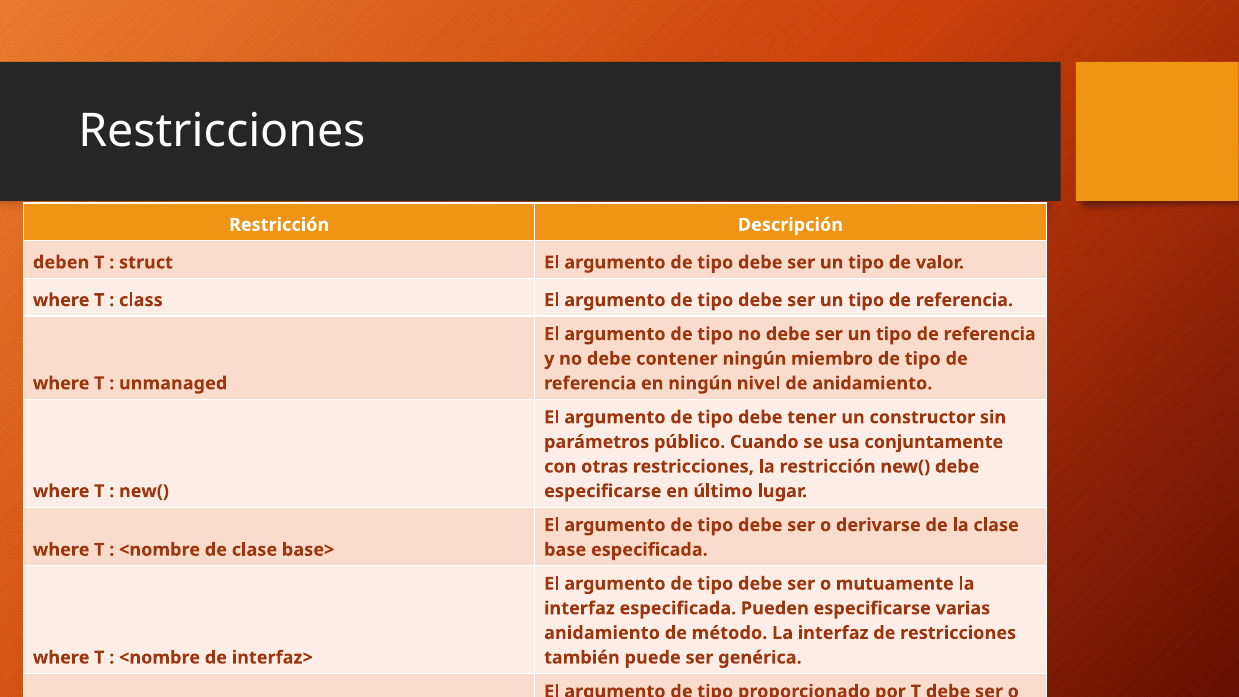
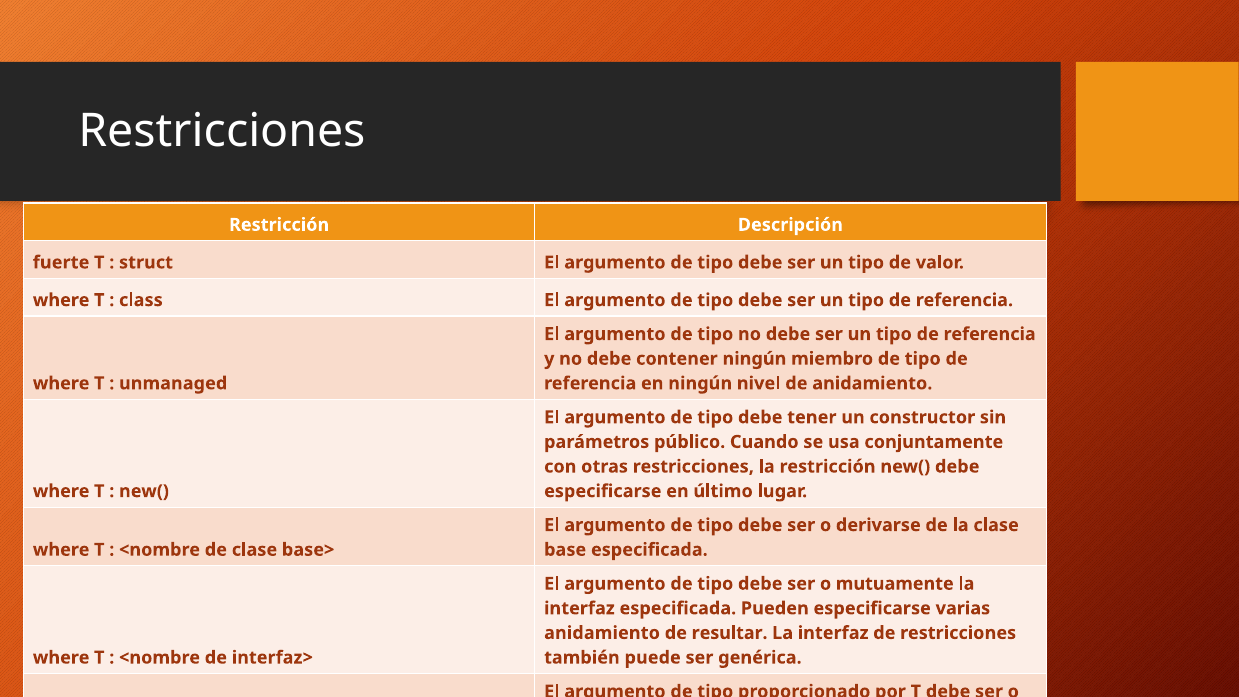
deben: deben -> fuerte (61, 262)
método: método -> resultar (730, 633)
